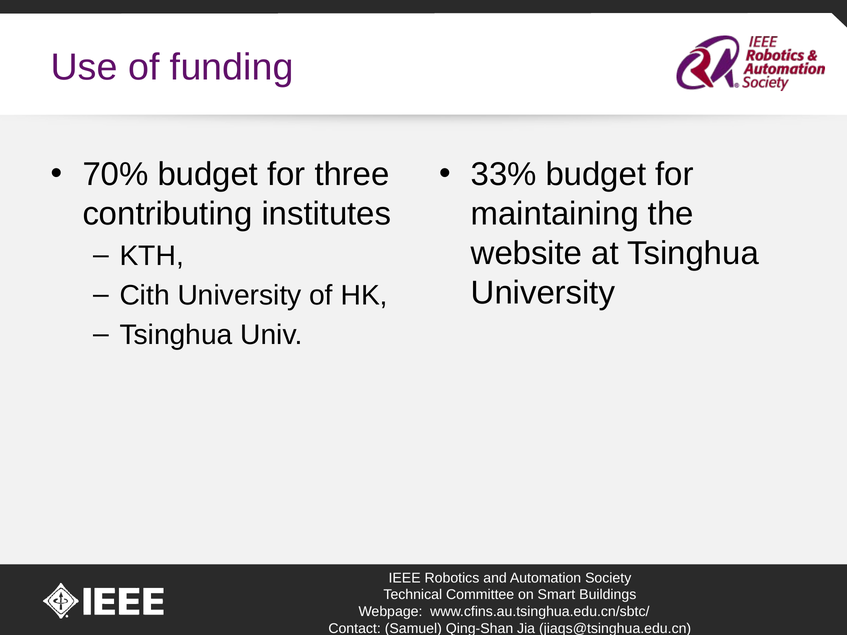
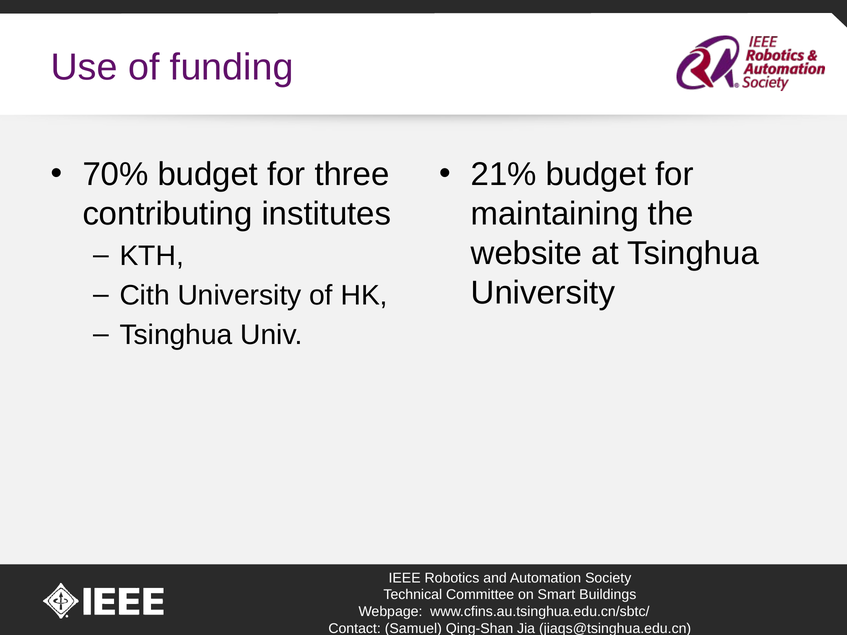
33%: 33% -> 21% (504, 175)
